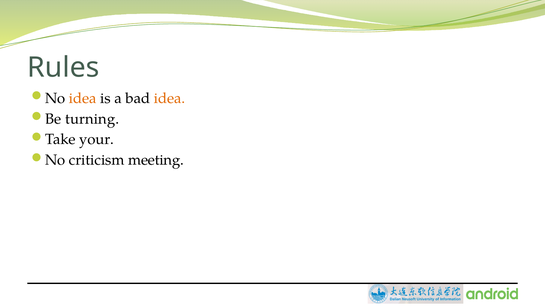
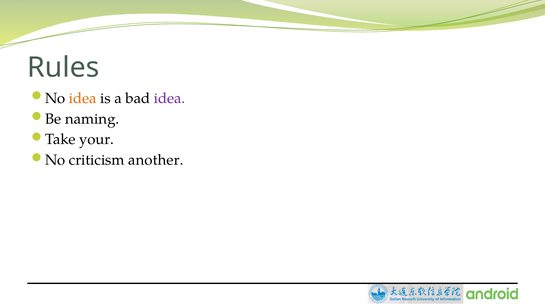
idea colour: orange -> purple (169, 98)
turning: turning -> naming (92, 119)
meeting: meeting -> another (156, 160)
